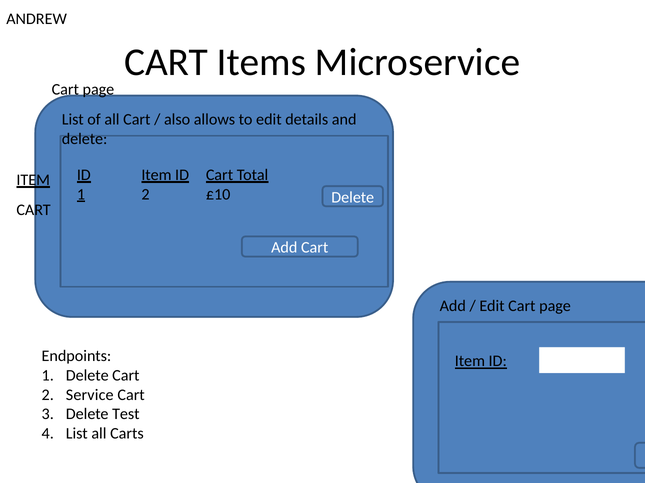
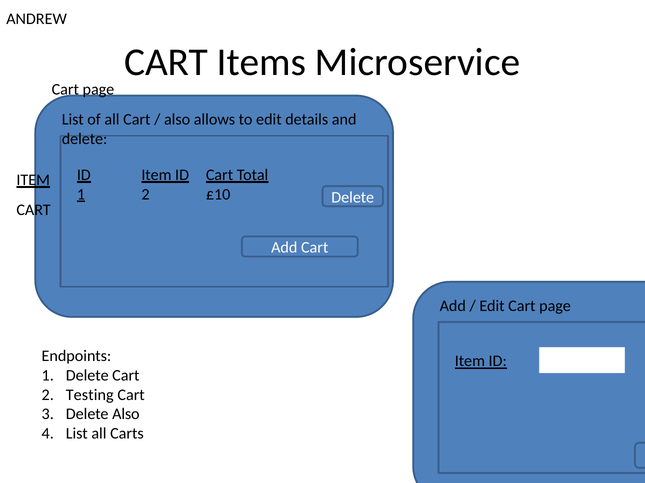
Service: Service -> Testing (90, 395)
Delete Test: Test -> Also (126, 415)
